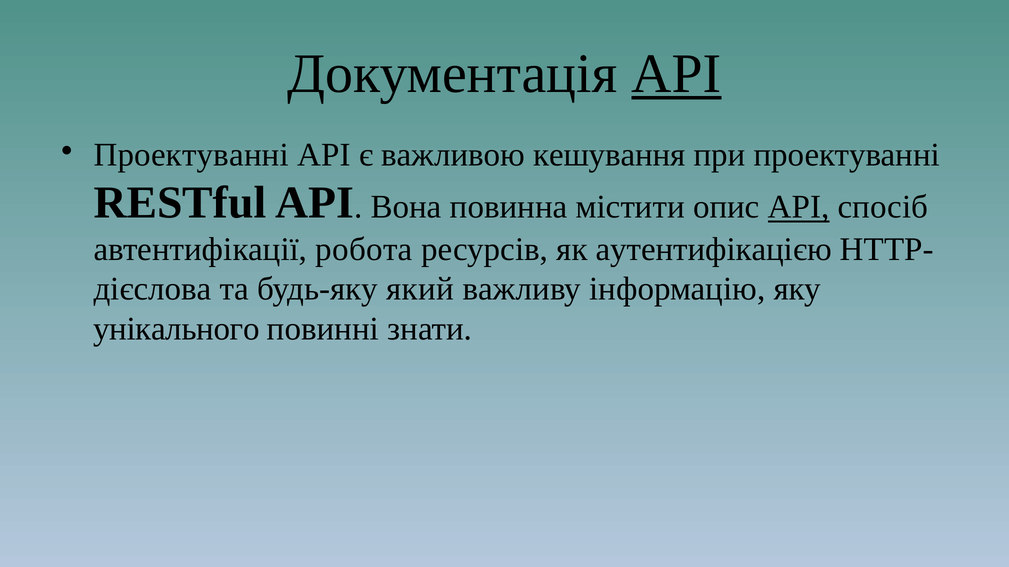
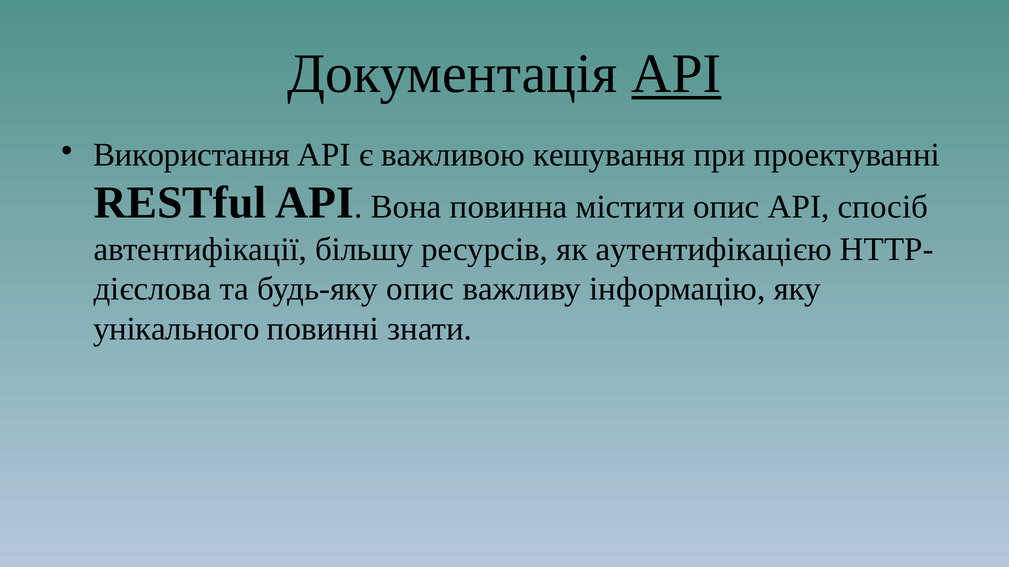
Проектуванні: Проектуванні -> Використання (192, 155)
API underline: present -> none (799, 207)
робота: робота -> більшу (364, 250)
будь-яку який: який -> опис (420, 289)
